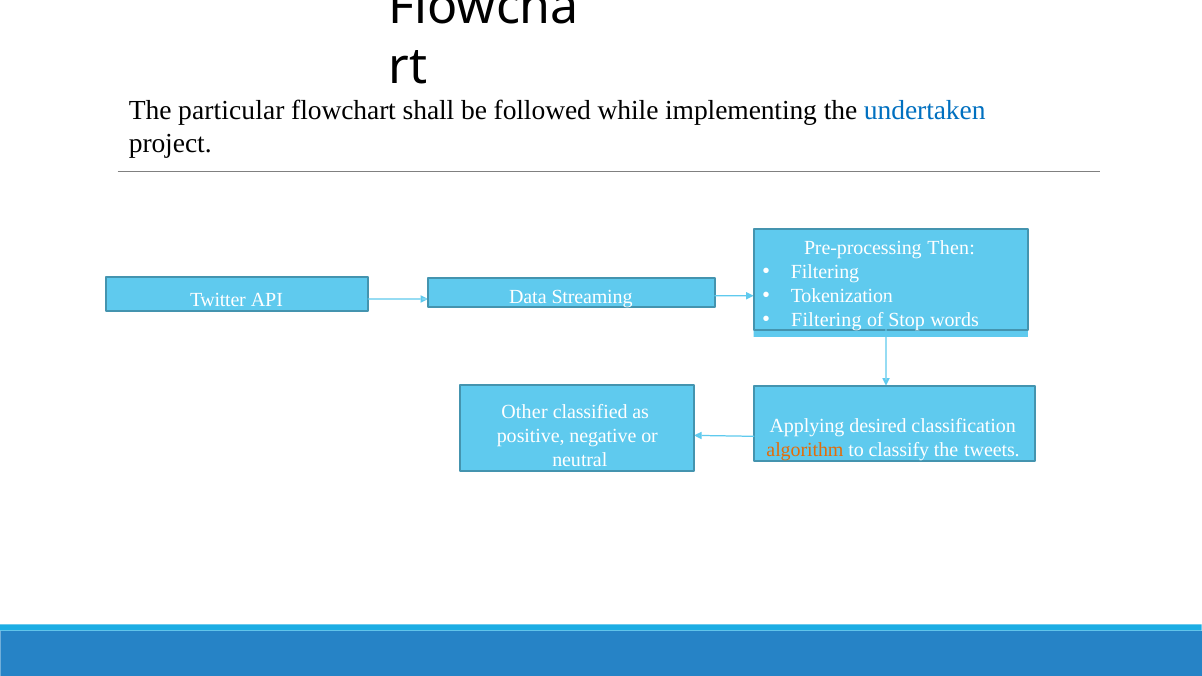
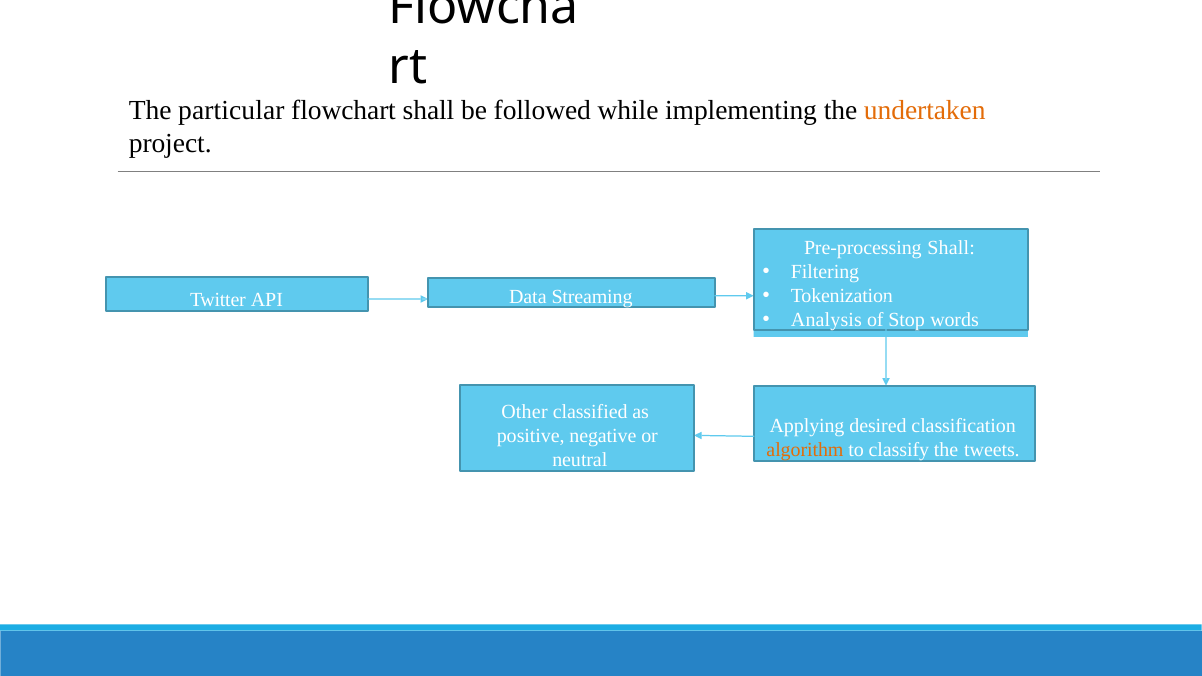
undertaken colour: blue -> orange (925, 110)
Pre-processing Then: Then -> Shall (951, 248)
Filtering: Filtering -> Analysis (826, 320)
